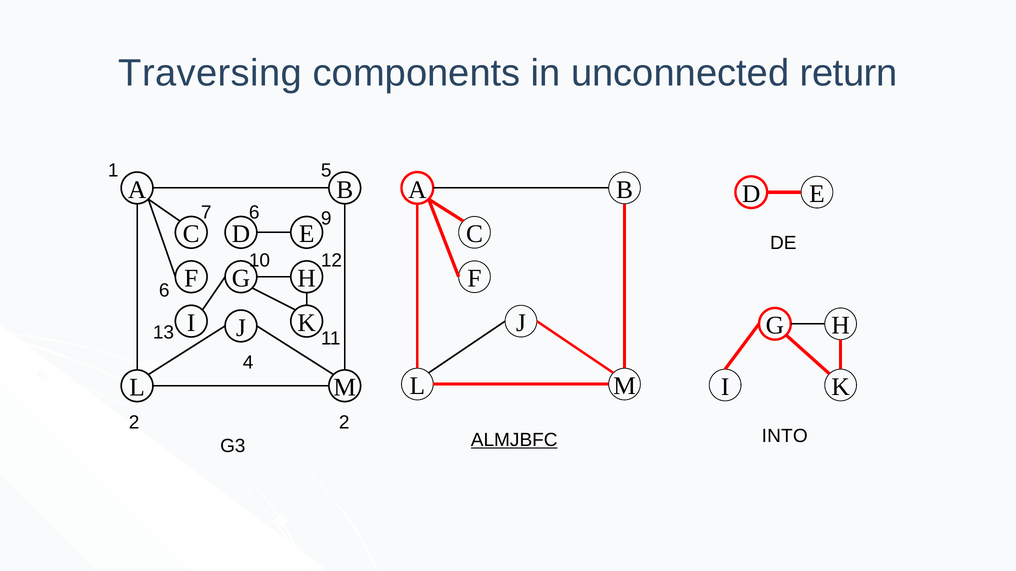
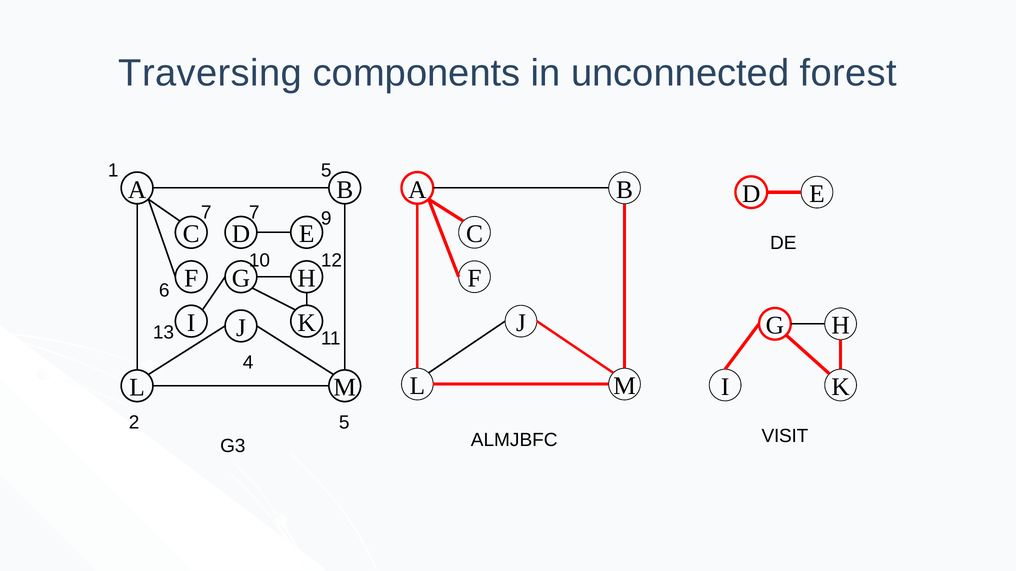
return: return -> forest (848, 73)
7 6: 6 -> 7 (254, 213)
2 2: 2 -> 5 (344, 423)
INTO: INTO -> VISIT (785, 436)
ALMJBFC underline: present -> none (514, 440)
